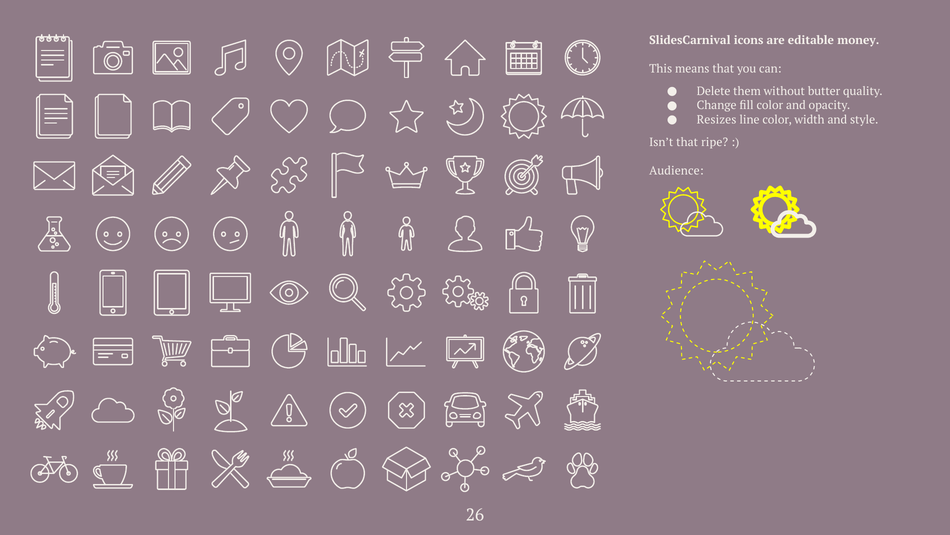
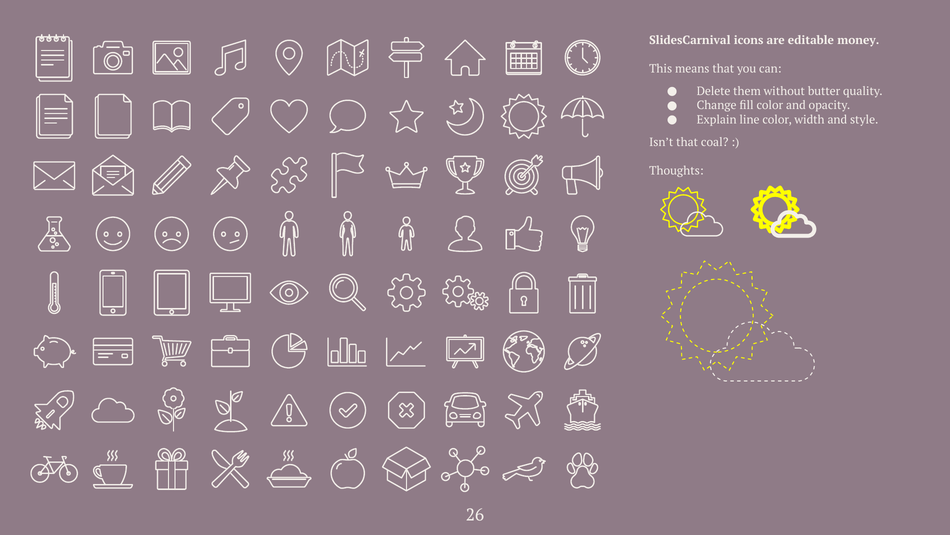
Resizes: Resizes -> Explain (717, 120)
ripe: ripe -> coal (715, 142)
Audience: Audience -> Thoughts (676, 171)
